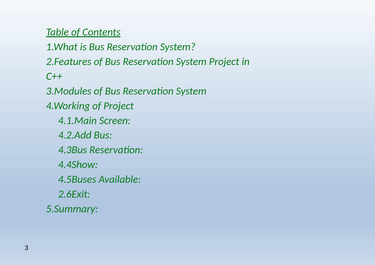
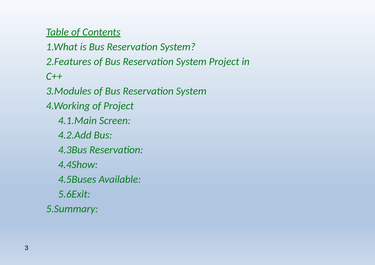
2.6Exit: 2.6Exit -> 5.6Exit (74, 194)
